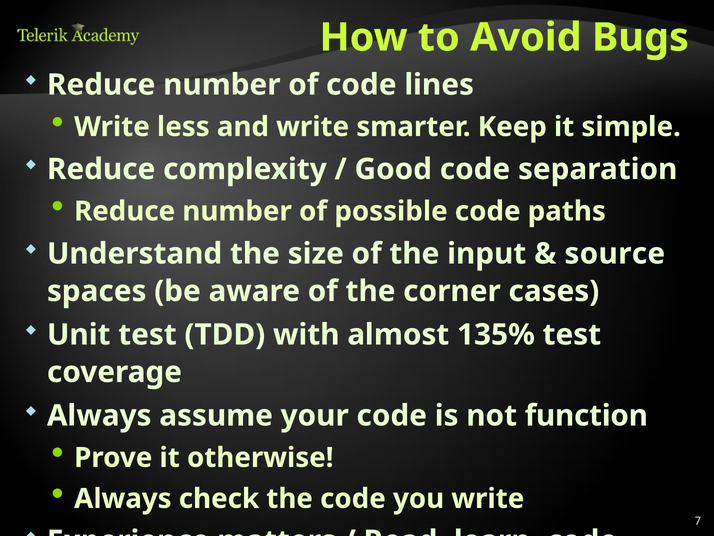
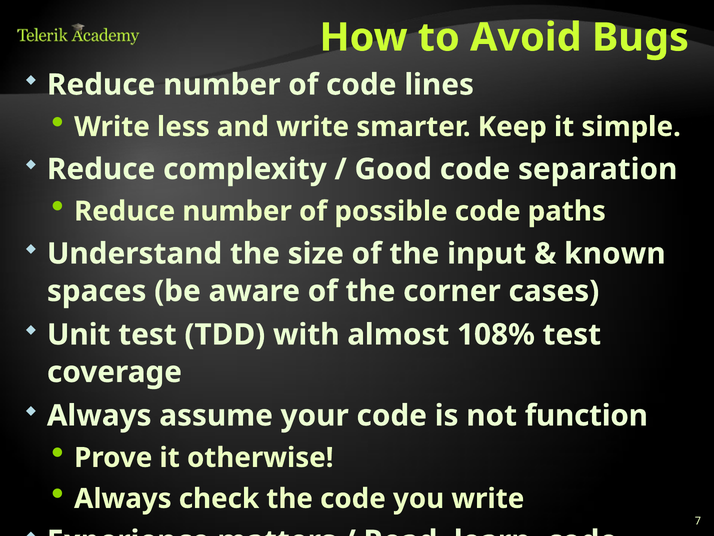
source: source -> known (615, 253)
135%: 135% -> 108% (496, 334)
